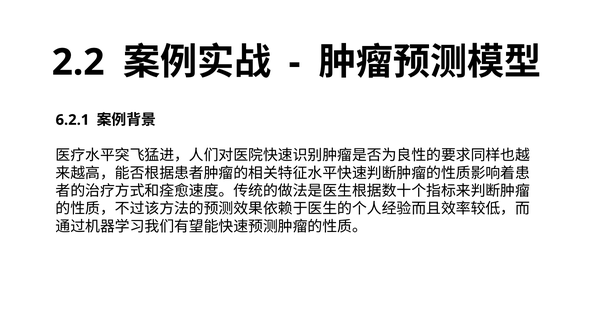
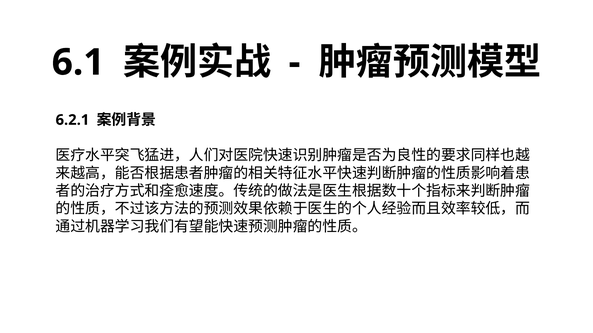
2.2: 2.2 -> 6.1 (78, 62)
